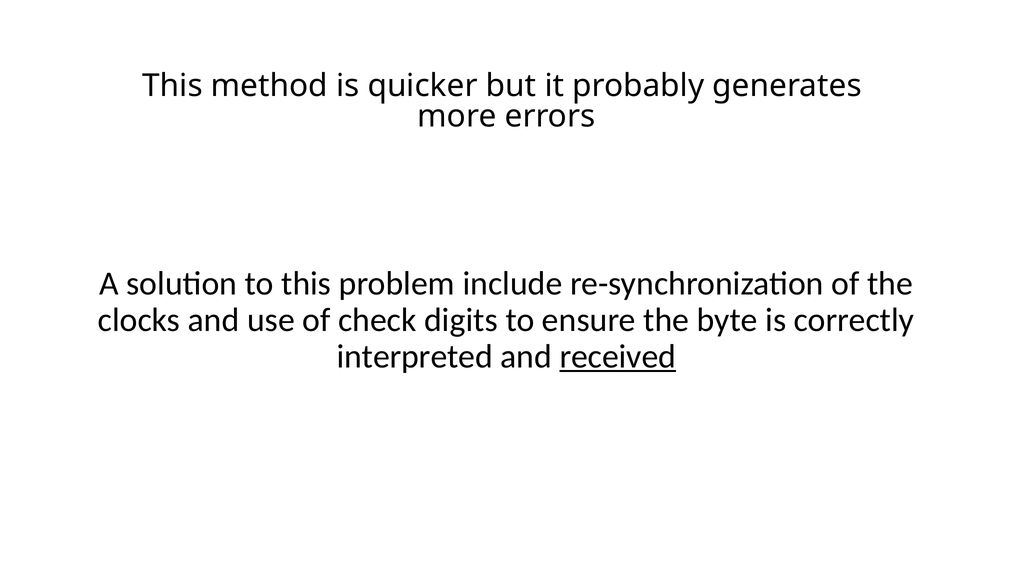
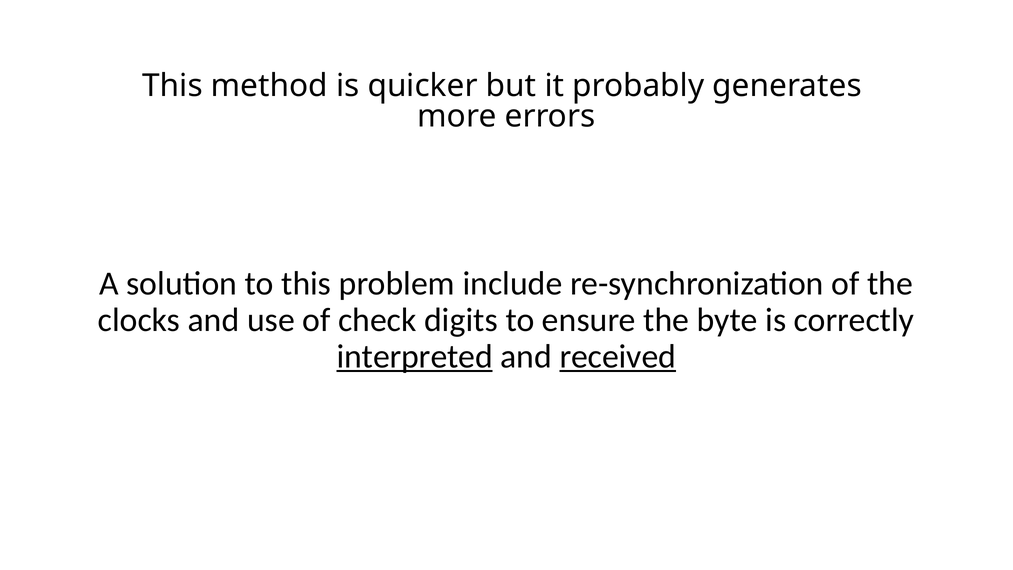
interpreted underline: none -> present (415, 356)
